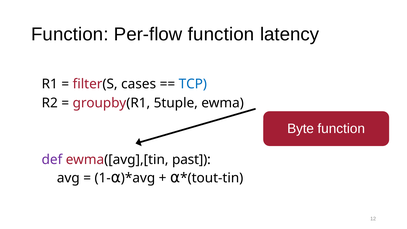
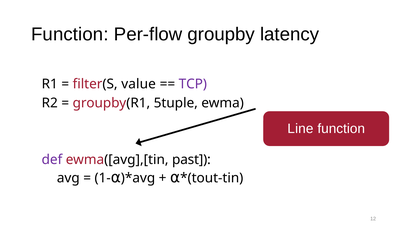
Per-flow function: function -> groupby (221, 34)
cases: cases -> value (139, 84)
TCP colour: blue -> purple (193, 84)
Byte: Byte -> Line (300, 129)
